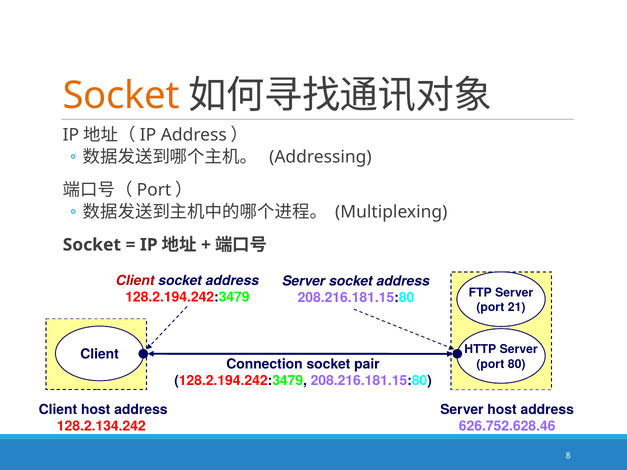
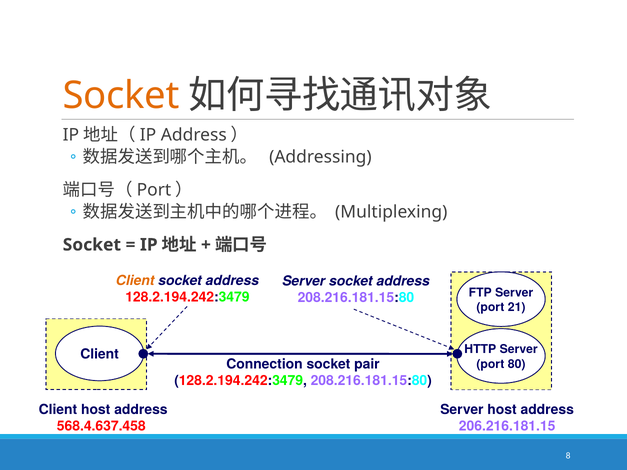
Client colour: red -> orange (135, 281)
128.2.134.242: 128.2.134.242 -> 568.4.637.458 (101, 427)
626.752.628.46: 626.752.628.46 -> 206.216.181.15 (507, 427)
